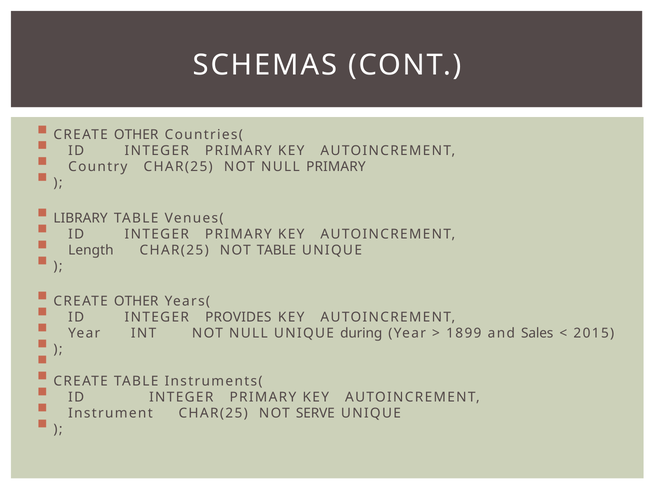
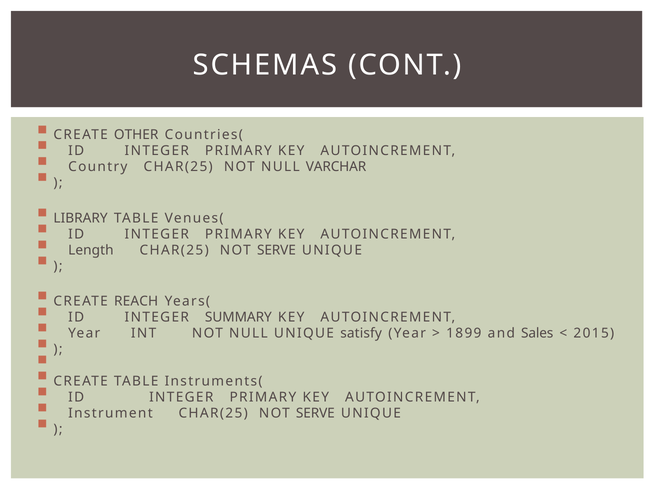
NULL PRIMARY: PRIMARY -> VARCHAR (336, 167)
TABLE: TABLE -> SERVE (276, 250)
OTHER: OTHER -> REACH (136, 301)
PROVIDES: PROVIDES -> SUMMARY (238, 317)
during: during -> satisfy (361, 333)
